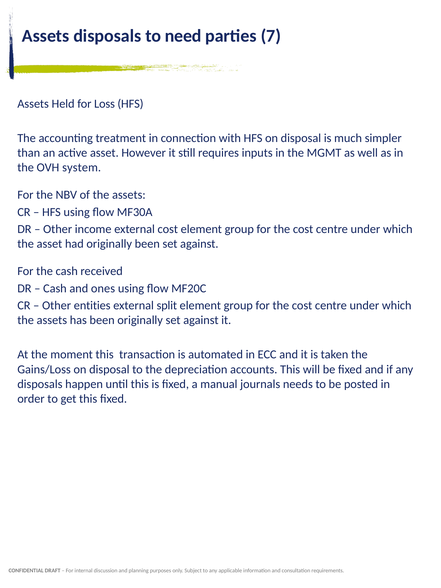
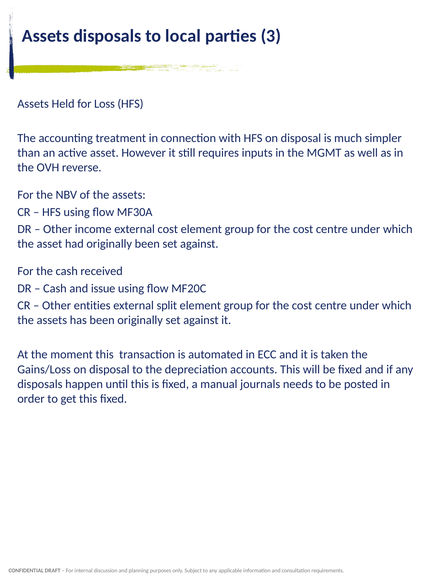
need: need -> local (183, 36)
7: 7 -> 3 (271, 36)
system: system -> reverse (82, 167)
ones: ones -> issue (103, 288)
